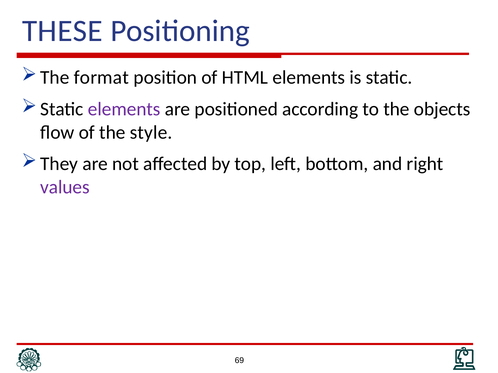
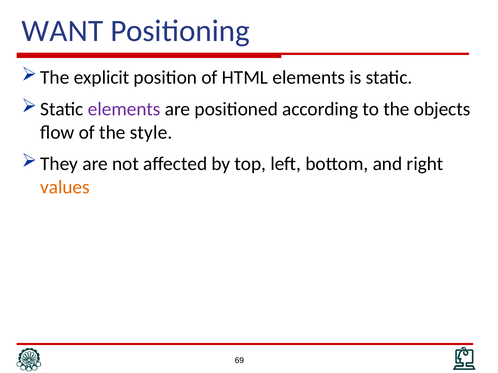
THESE: THESE -> WANT (62, 31)
format: format -> explicit (102, 78)
values colour: purple -> orange (65, 187)
